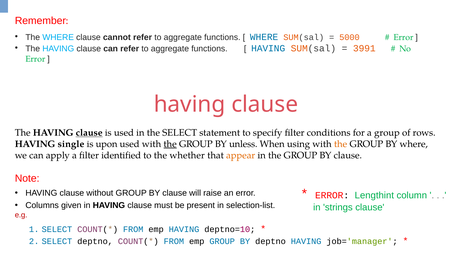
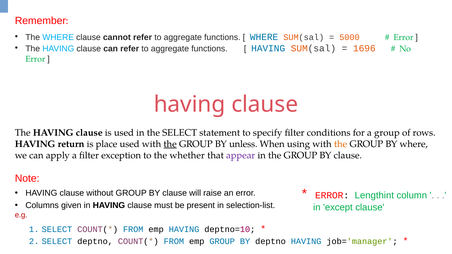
3991: 3991 -> 1696 (364, 48)
clause underline: present -> none (89, 133)
single: single -> return (71, 144)
upon: upon -> place (107, 144)
identified: identified -> exception (121, 156)
appear colour: orange -> purple (241, 156)
strings: strings -> except (338, 208)
